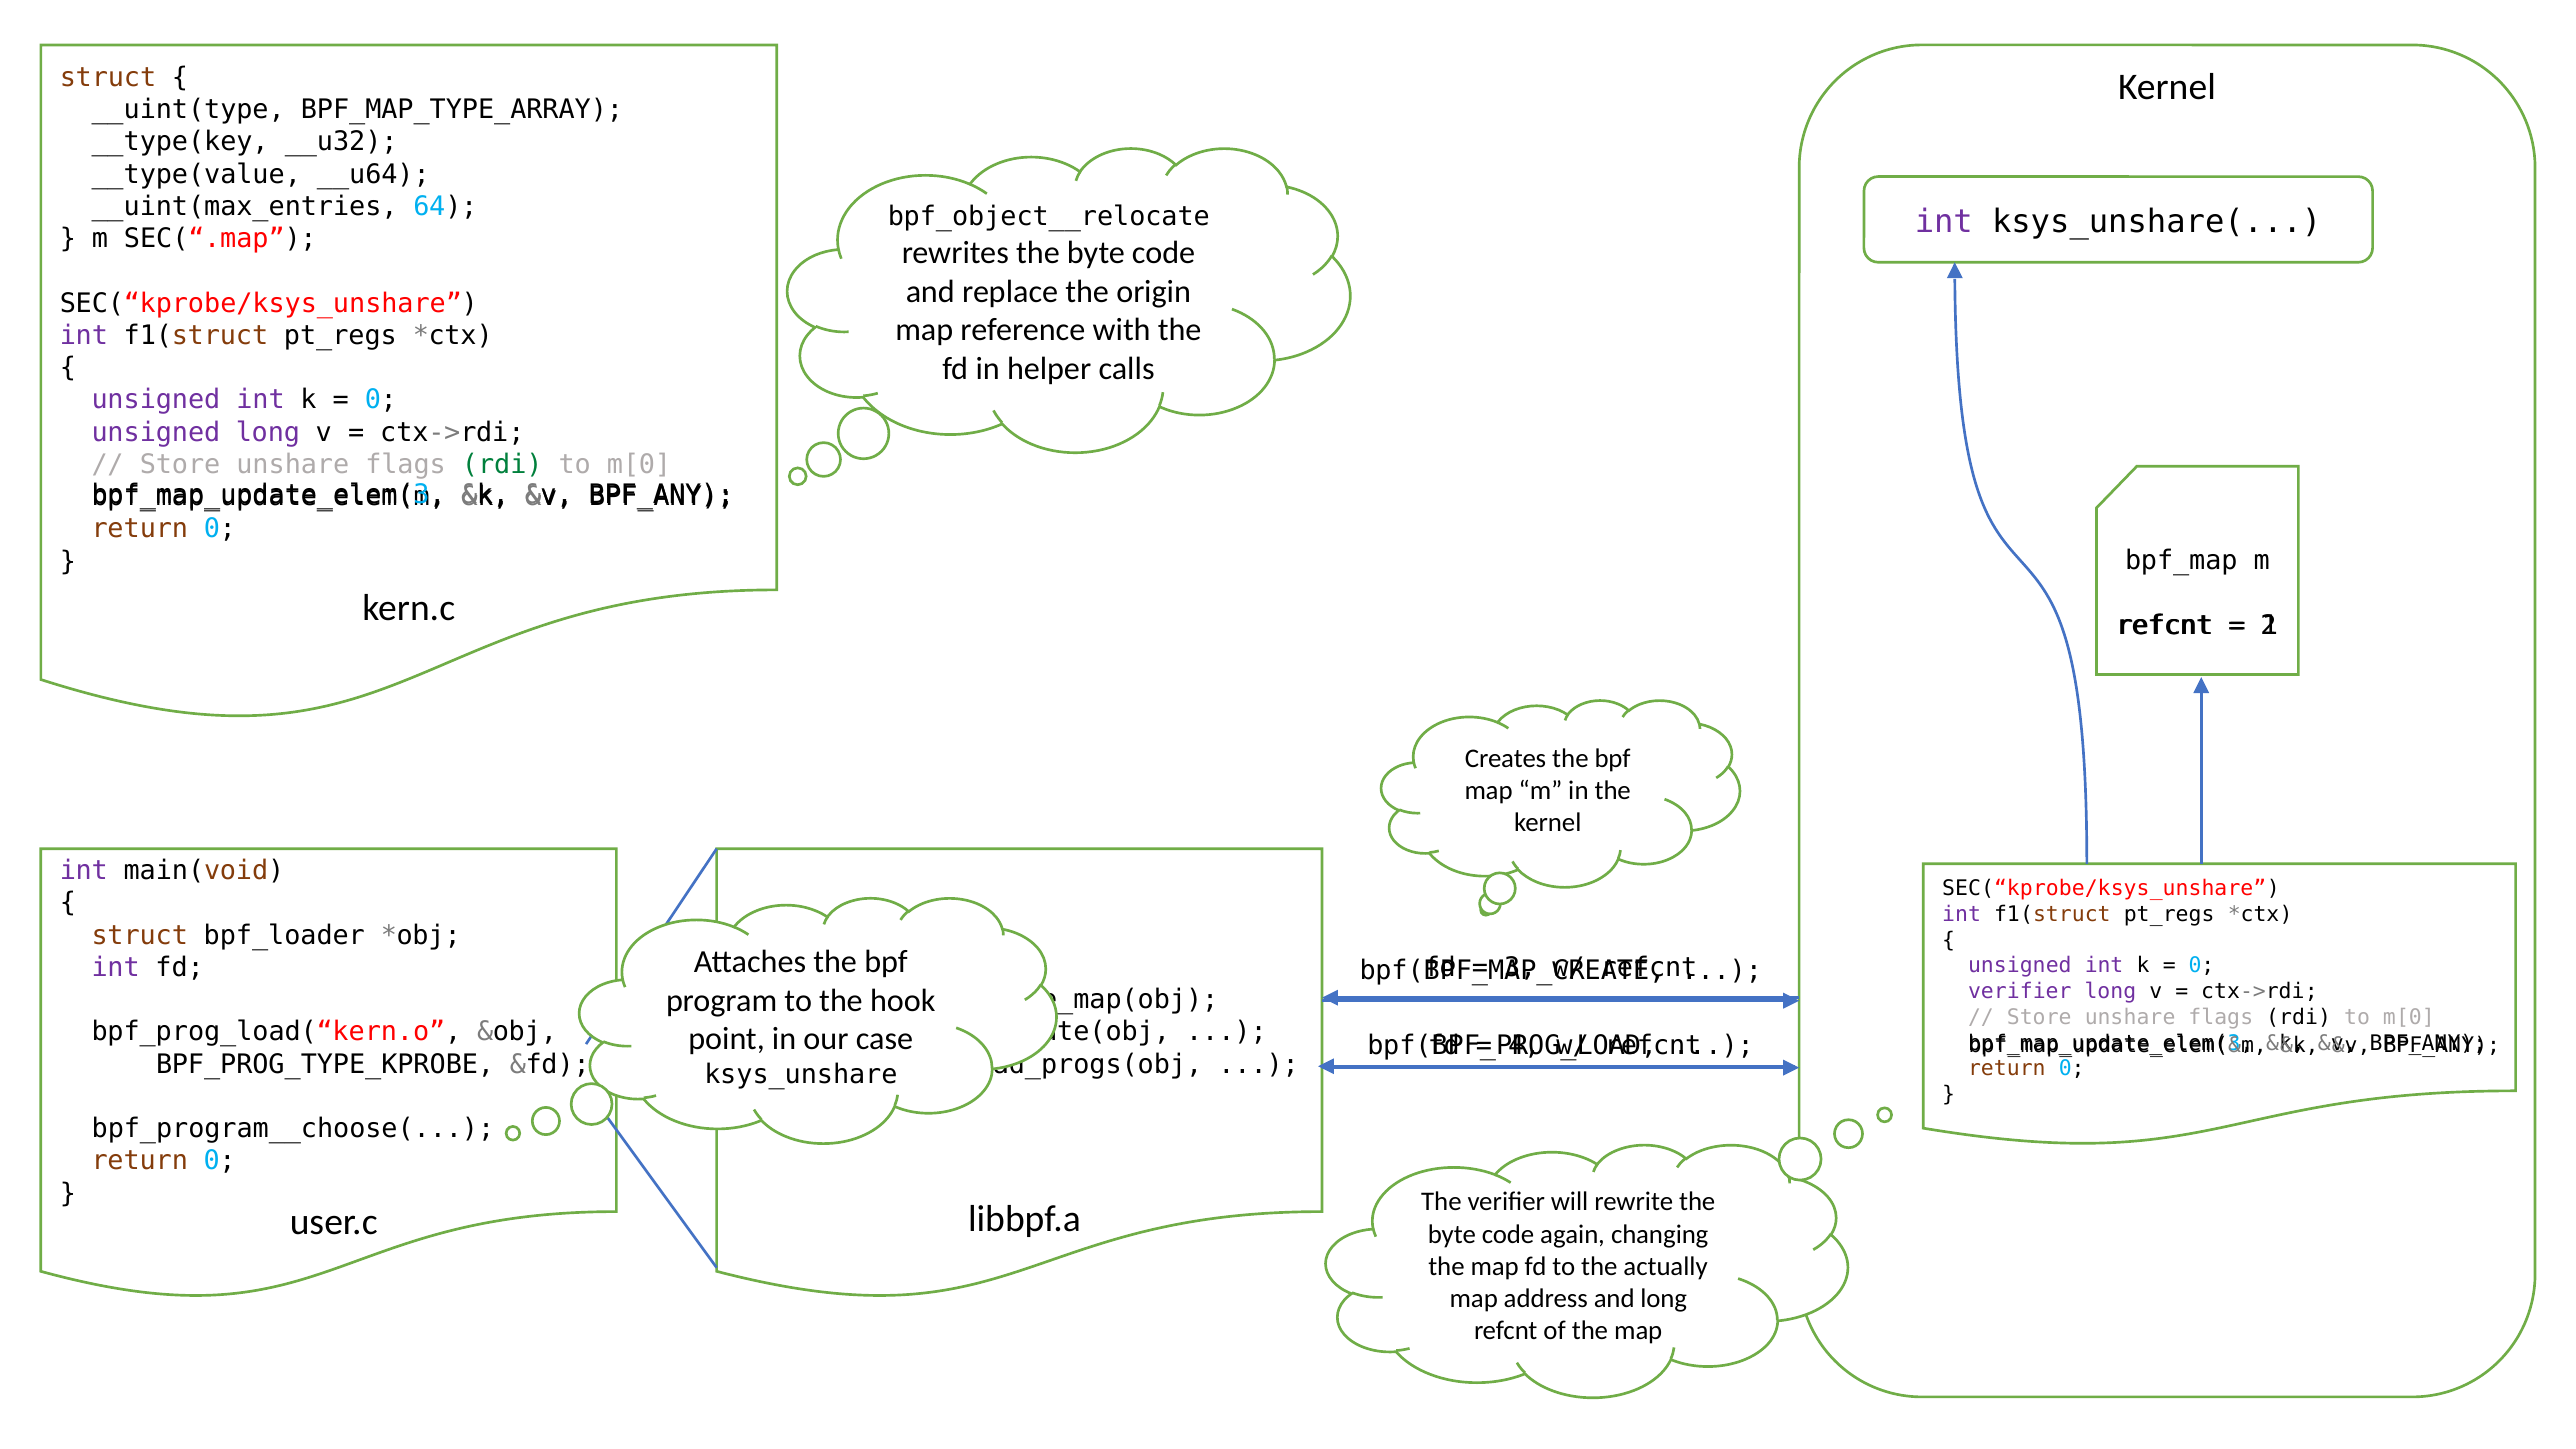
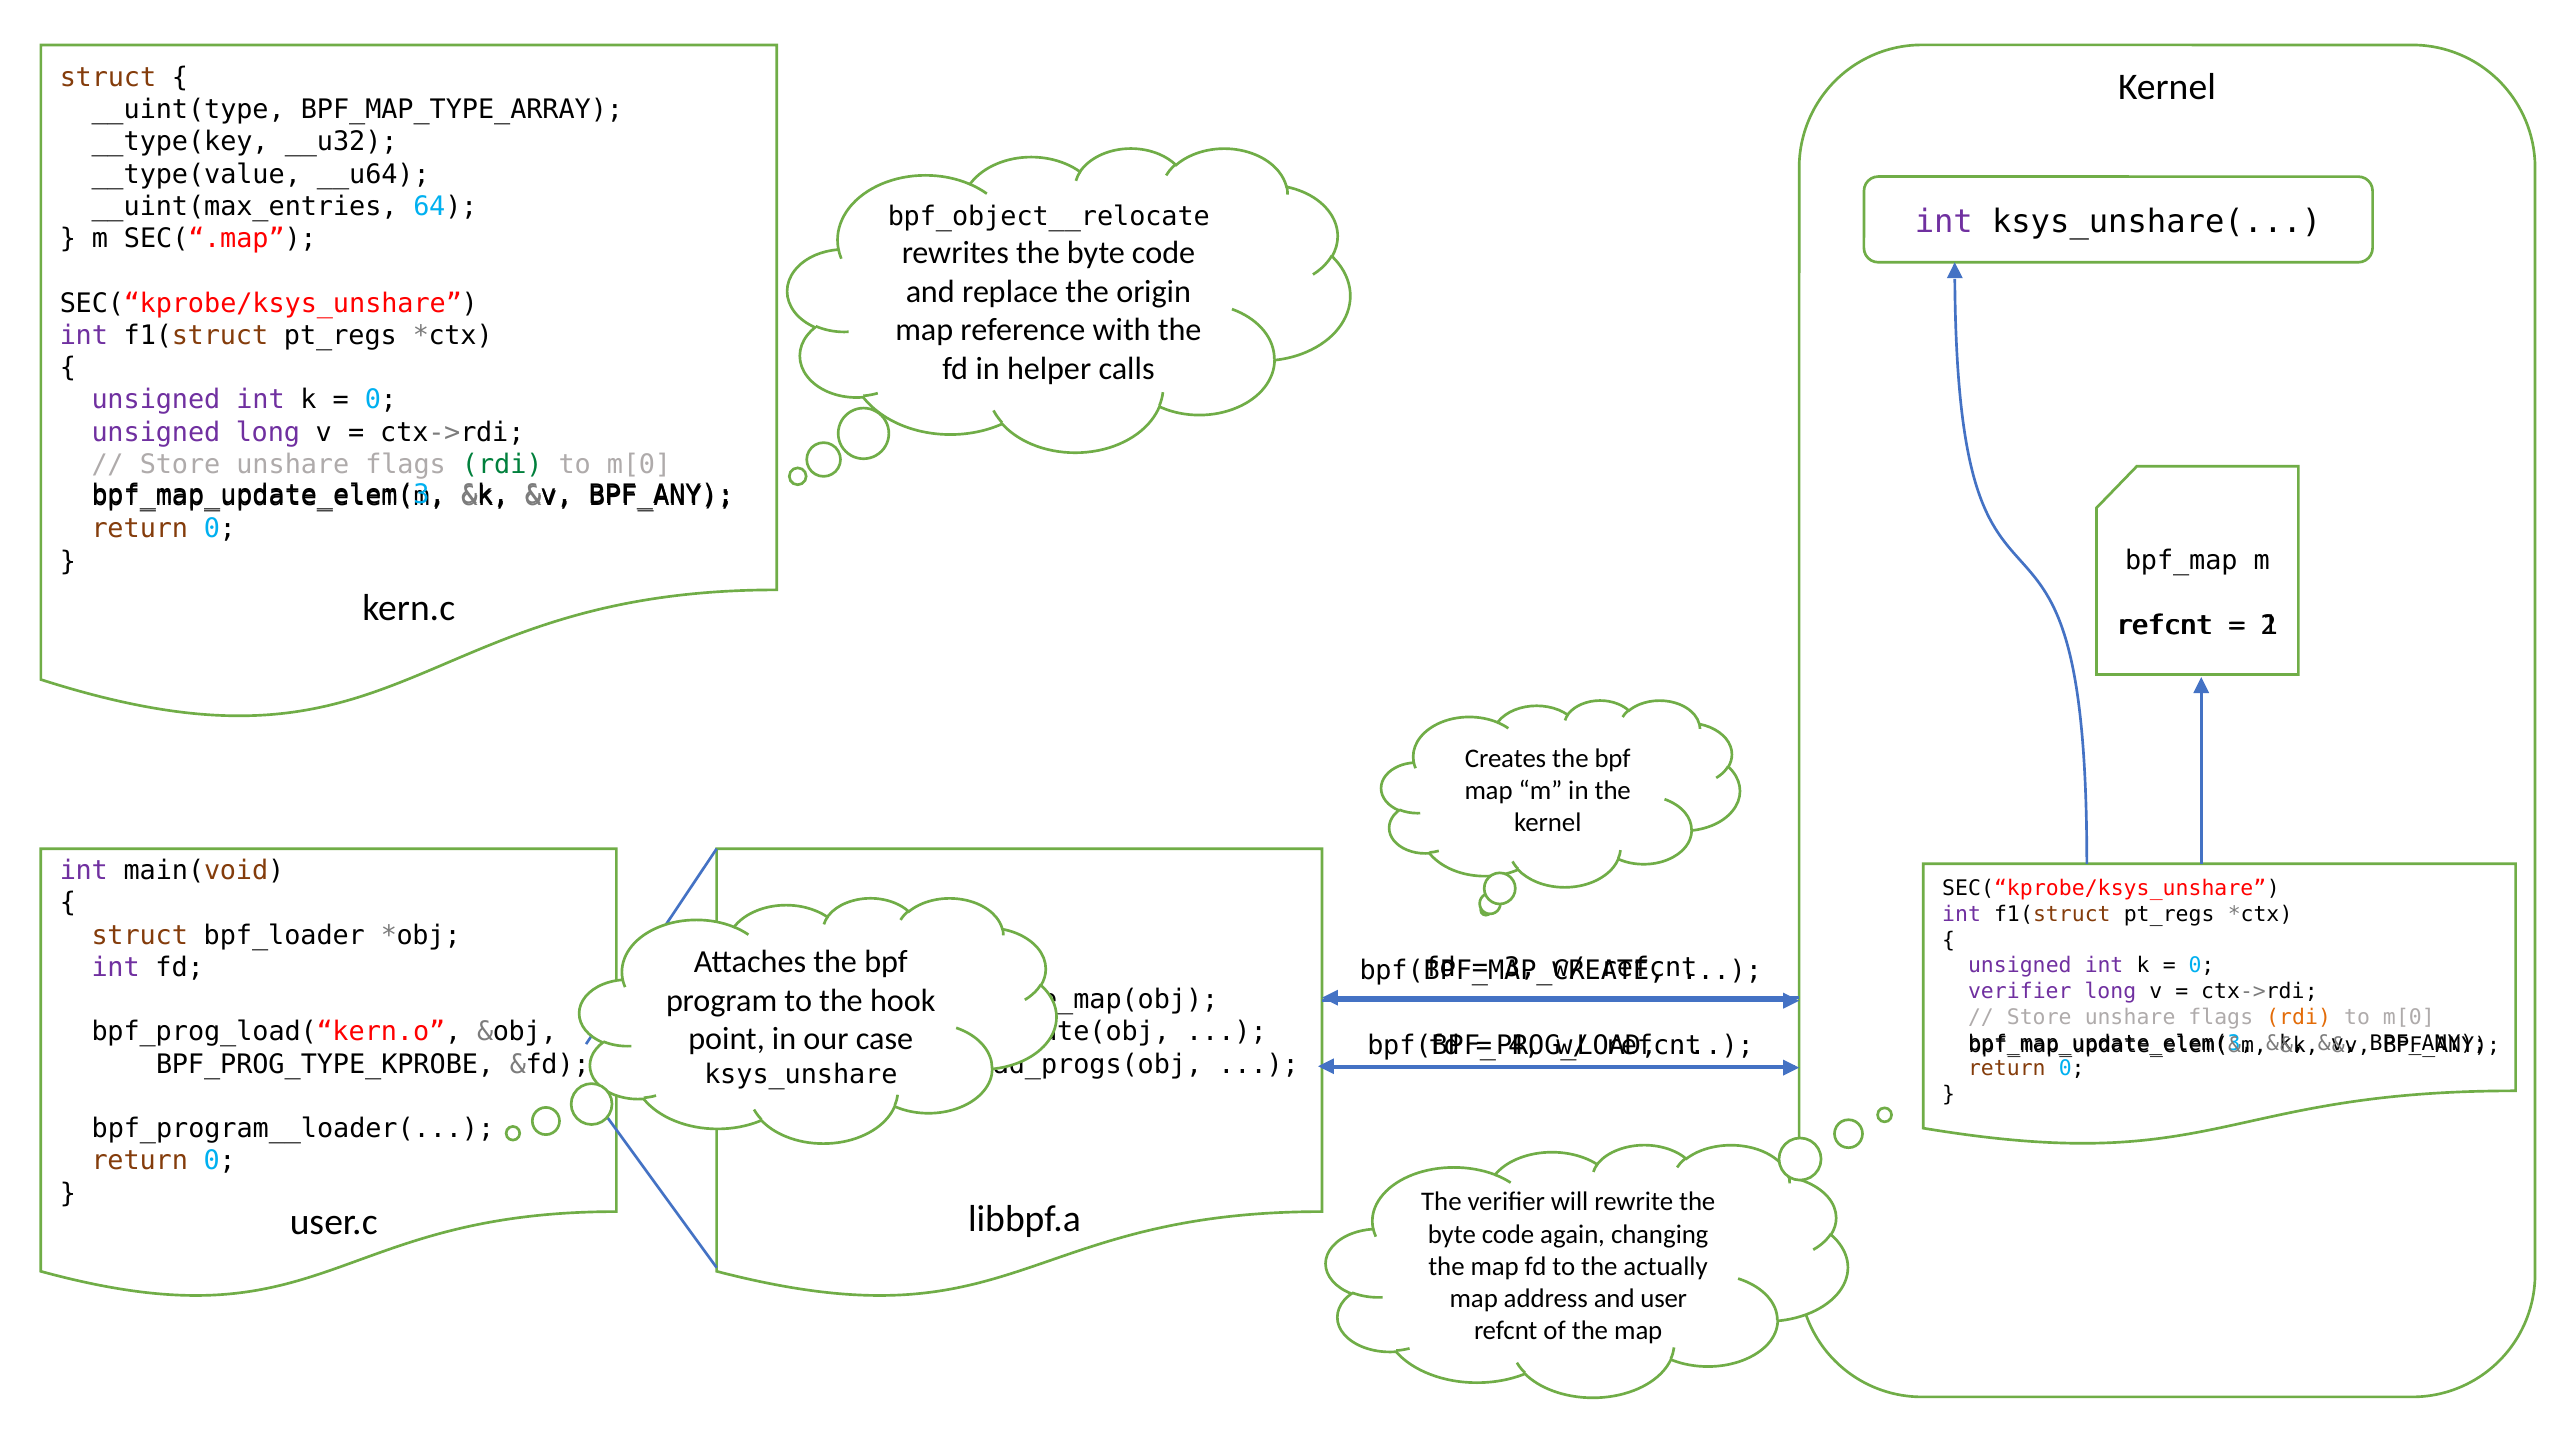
rdi colour: black -> orange (2299, 1017)
bpf_program__choose(: bpf_program__choose( -> bpf_program__loader( (293, 1129)
and long: long -> user (1664, 1299)
